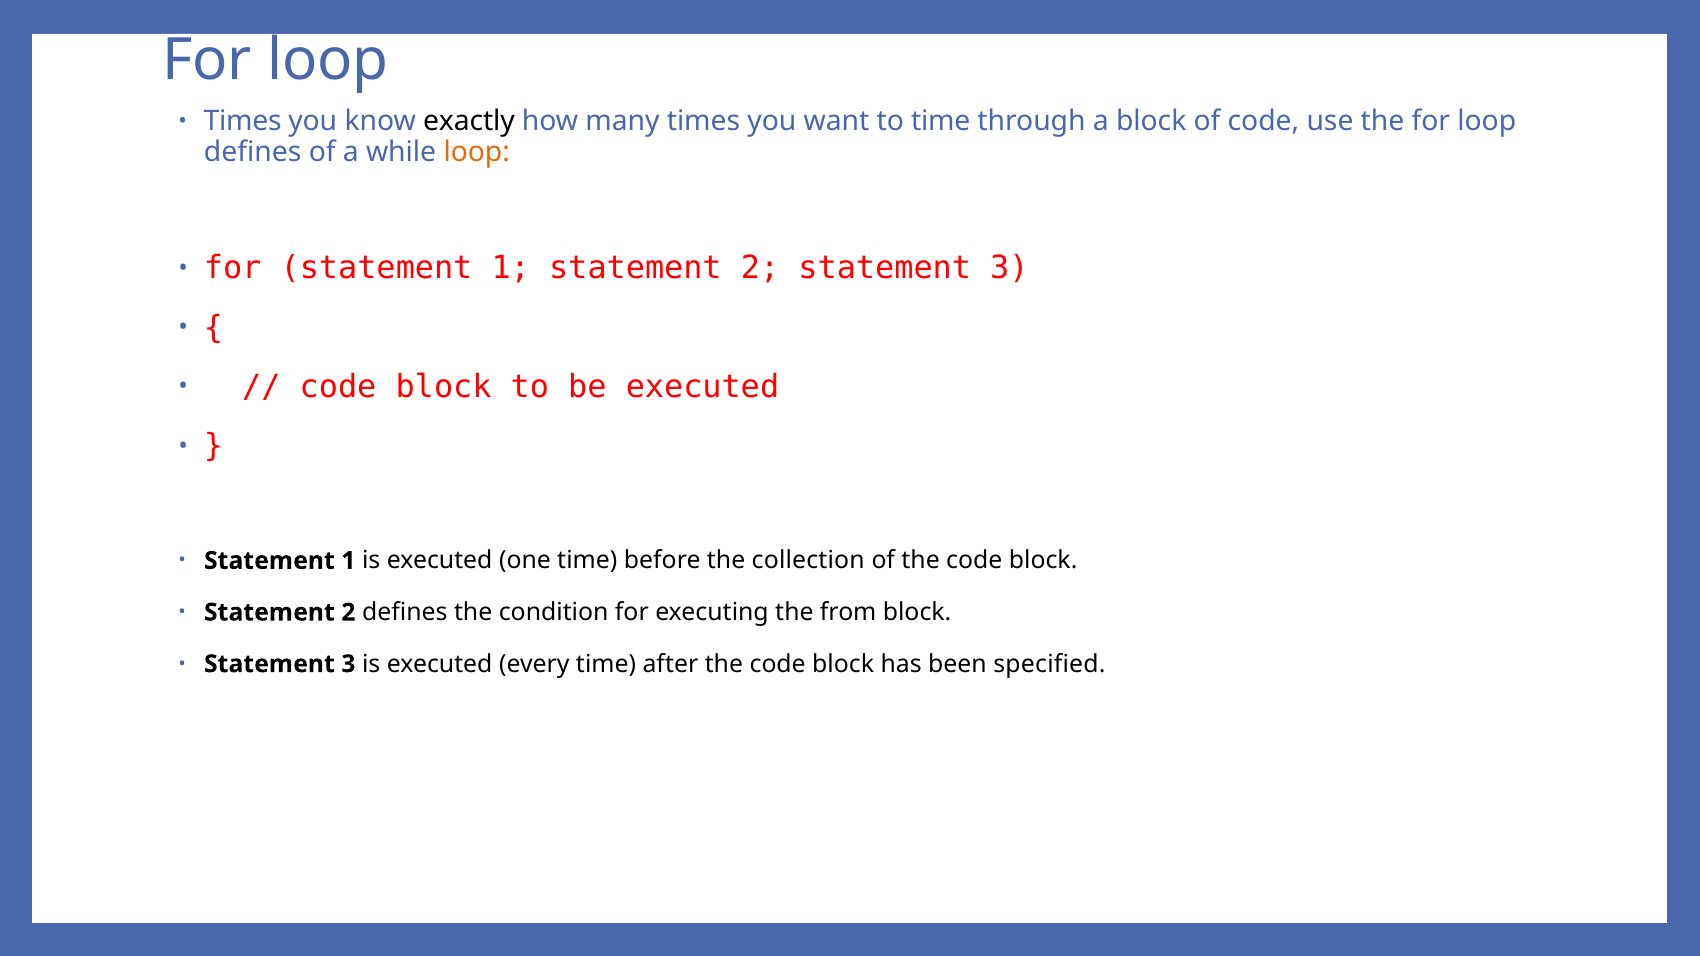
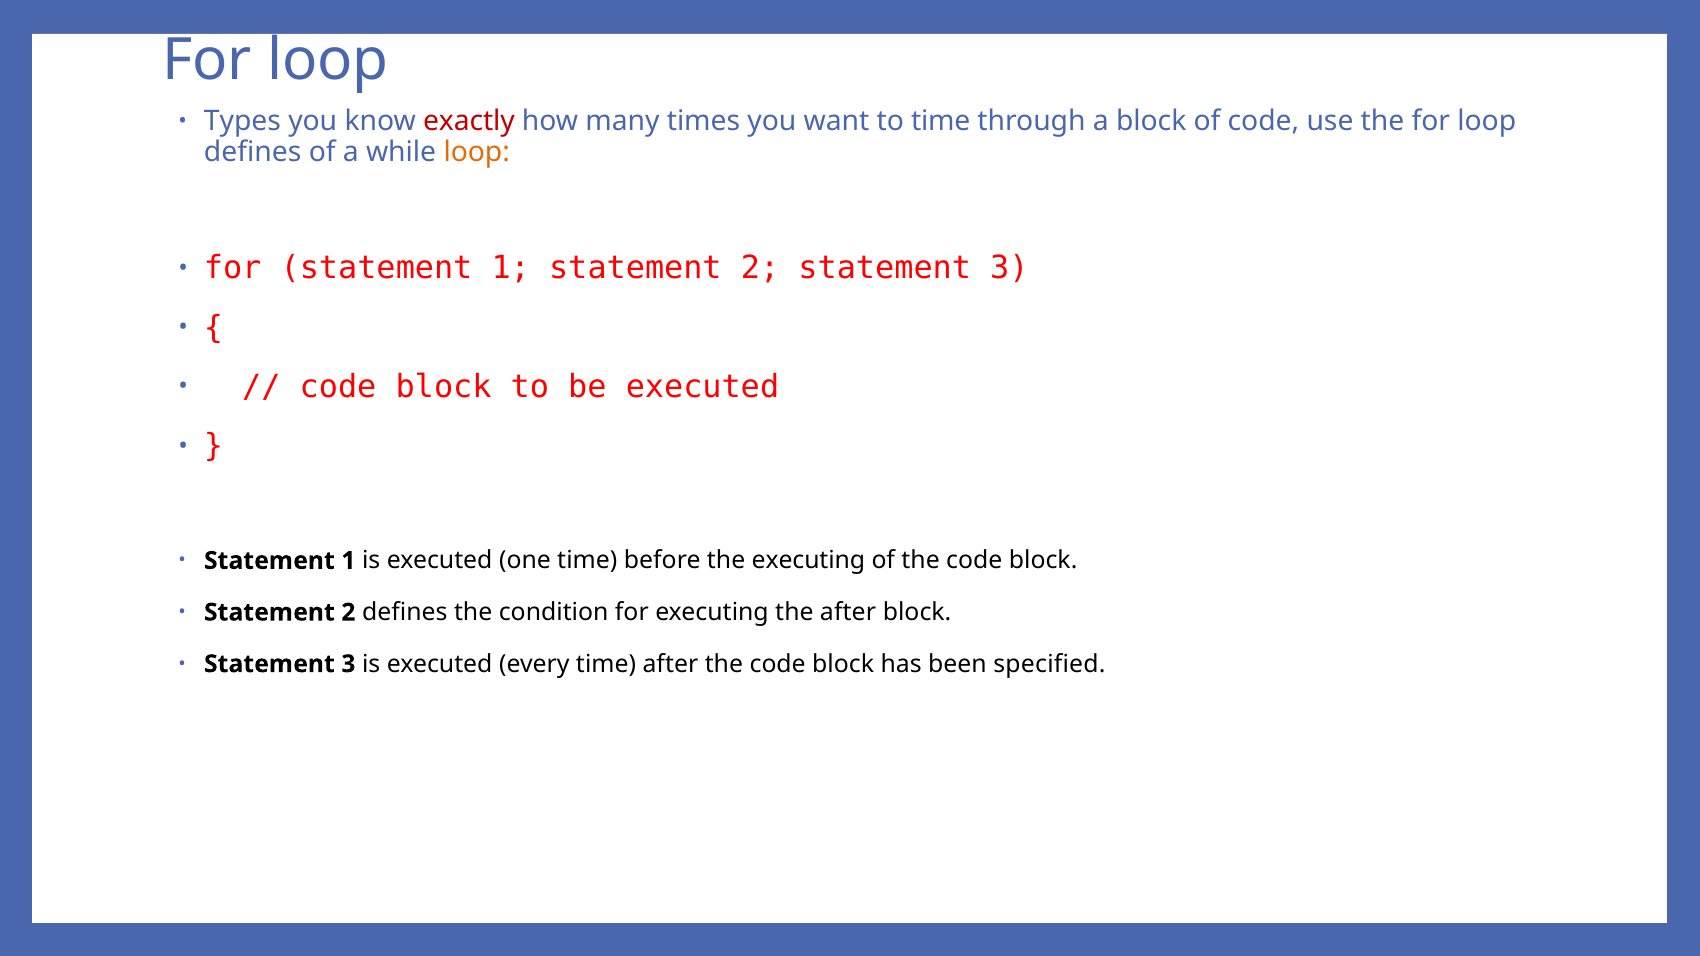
Times: Times -> Types (242, 122)
exactly colour: black -> red (469, 122)
the collection: collection -> executing (808, 561)
the from: from -> after (848, 612)
